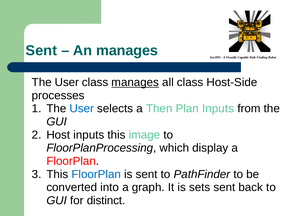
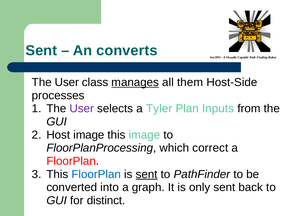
An manages: manages -> converts (127, 51)
all class: class -> them (190, 83)
User colour: blue -> purple (82, 109)
Then: Then -> Tyler (159, 109)
Host inputs: inputs -> image (89, 135)
display: display -> correct (210, 148)
sent underline: none -> present (147, 175)
sets: sets -> only (200, 188)
